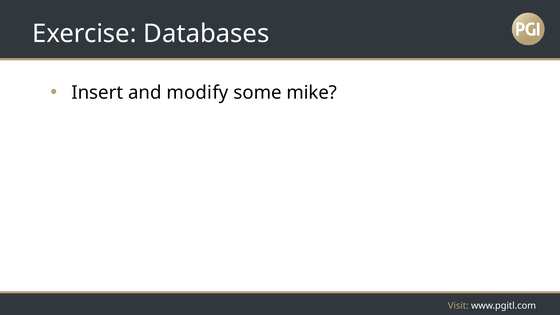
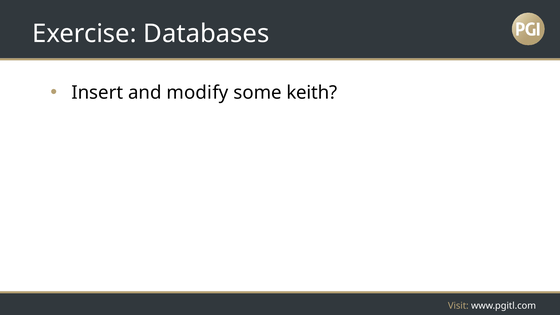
mike: mike -> keith (312, 93)
